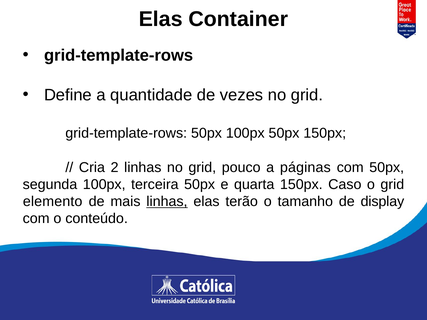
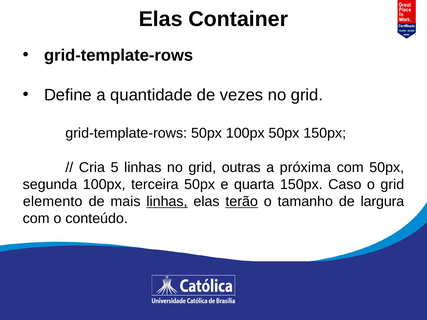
2: 2 -> 5 (115, 168)
pouco: pouco -> outras (241, 168)
páginas: páginas -> próxima (305, 168)
terão underline: none -> present (242, 202)
display: display -> largura (382, 202)
